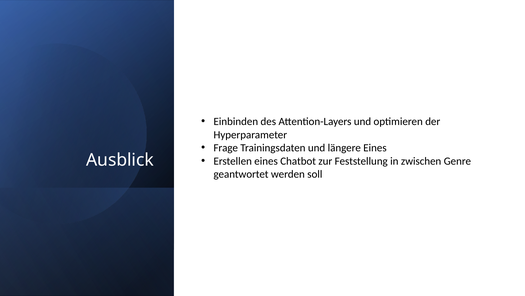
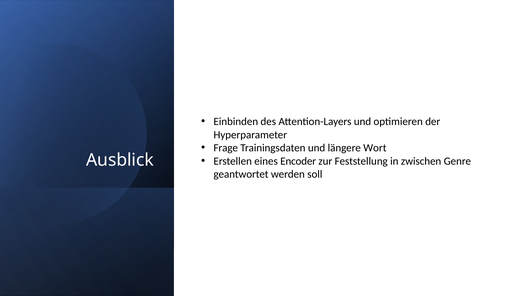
längere Eines: Eines -> Wort (375, 148)
Chatbot: Chatbot -> Encoder (298, 161)
